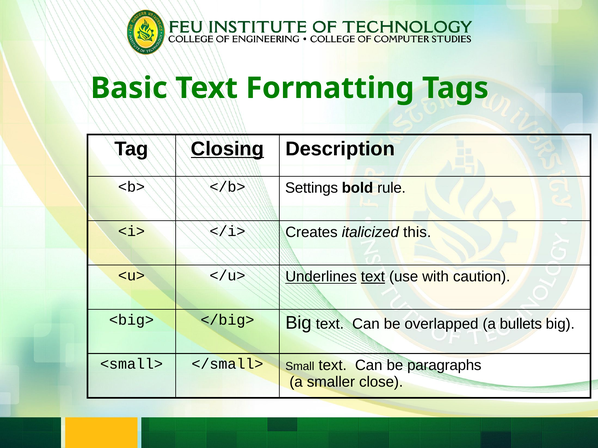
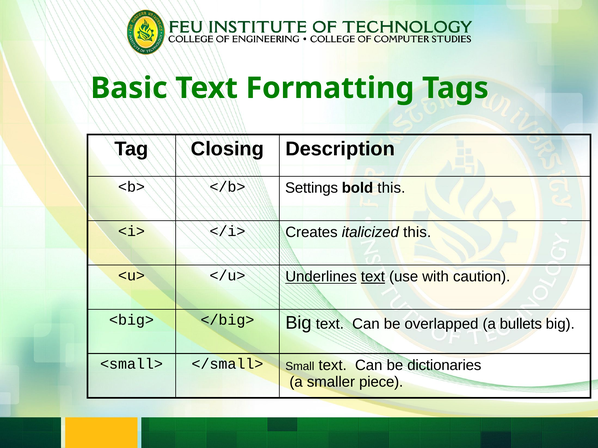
Closing underline: present -> none (227, 149)
bold rule: rule -> this (391, 188)
paragraphs: paragraphs -> dictionaries (444, 366)
close: close -> piece (381, 382)
